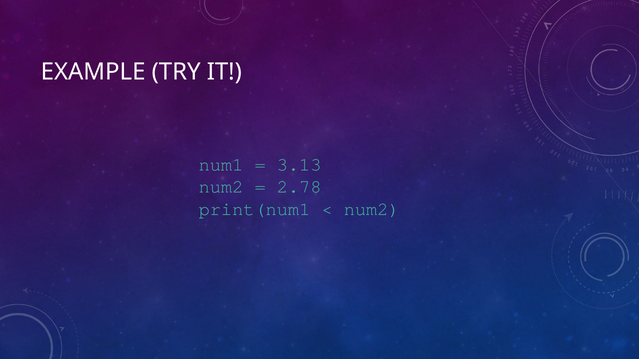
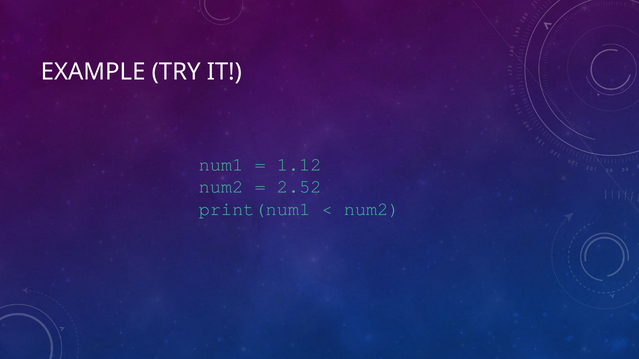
3.13: 3.13 -> 1.12 (299, 165)
2.78: 2.78 -> 2.52 (299, 187)
